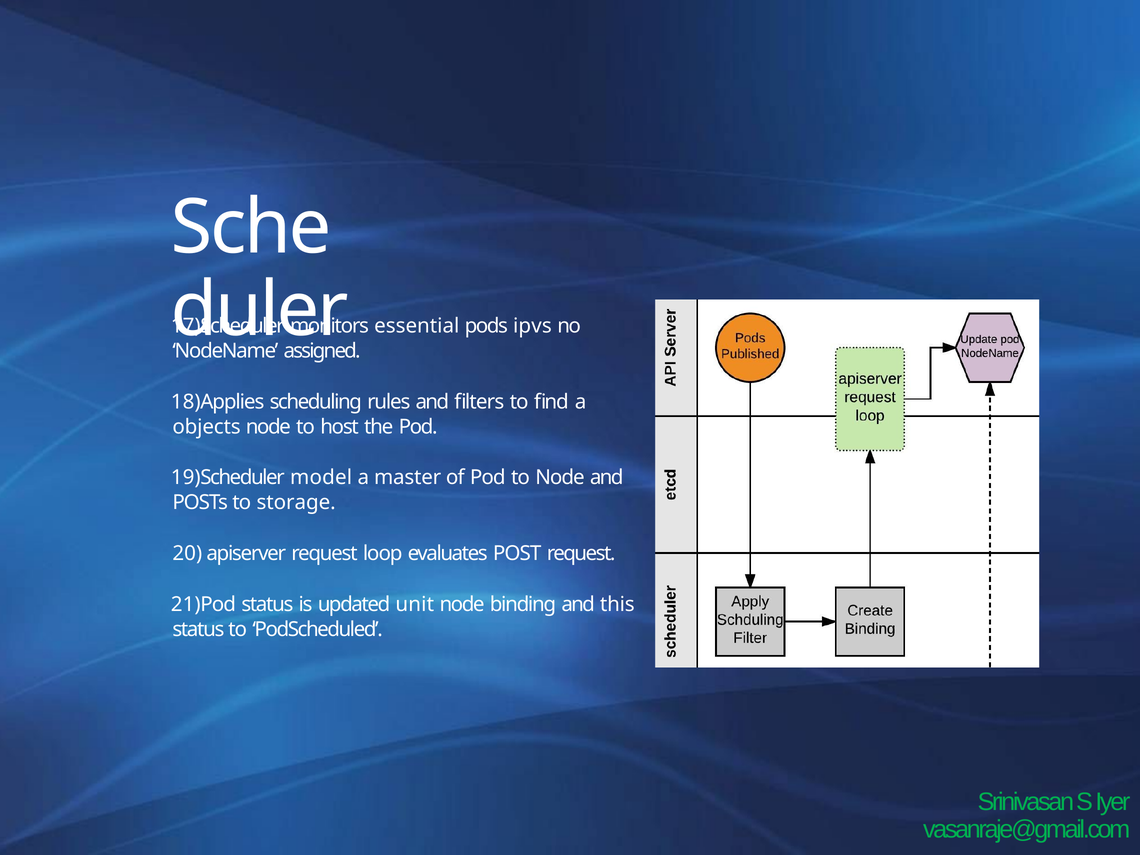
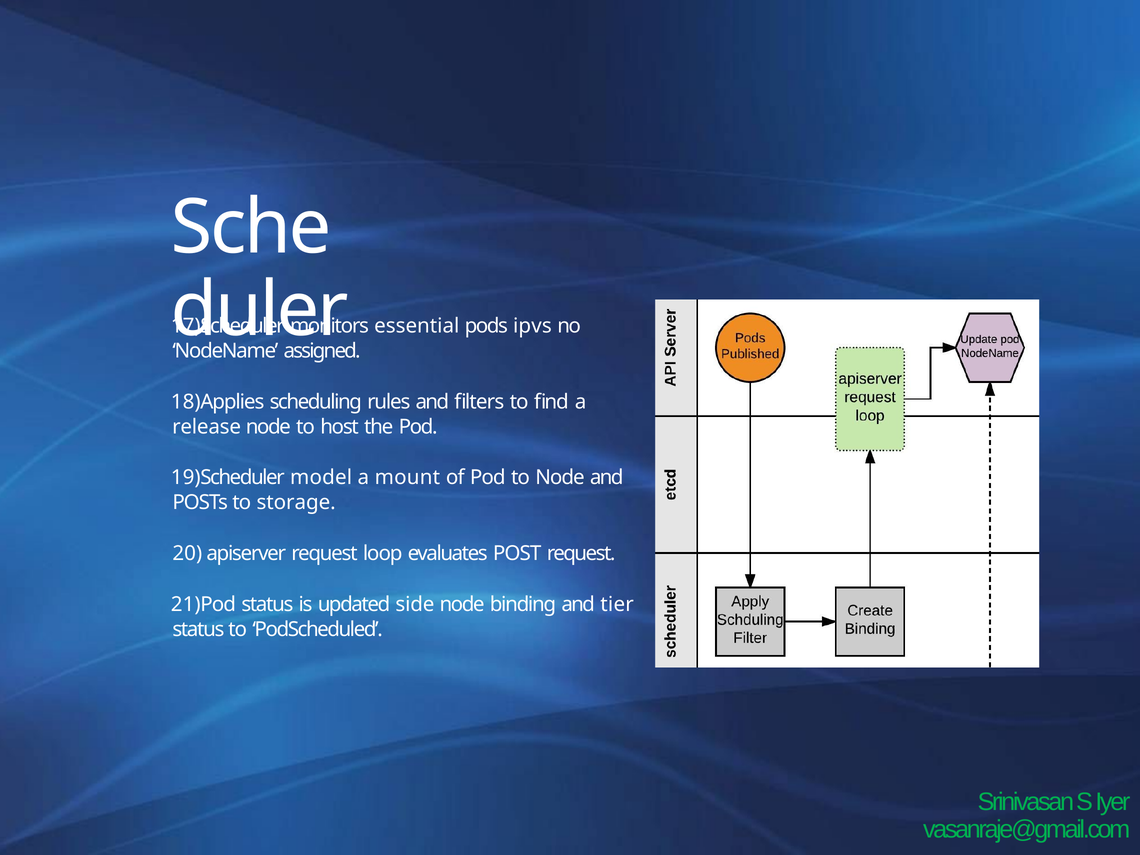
objects: objects -> release (207, 427)
master: master -> mount (407, 478)
unit: unit -> side (415, 604)
this: this -> tier (617, 604)
